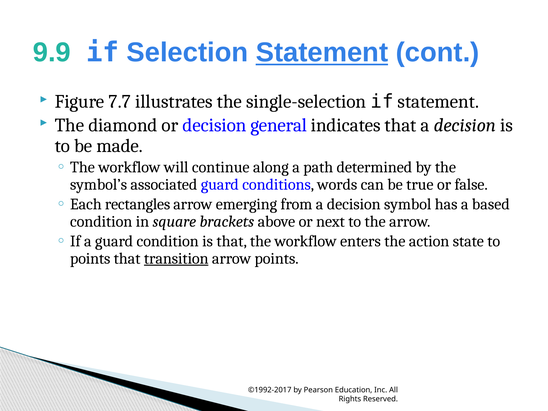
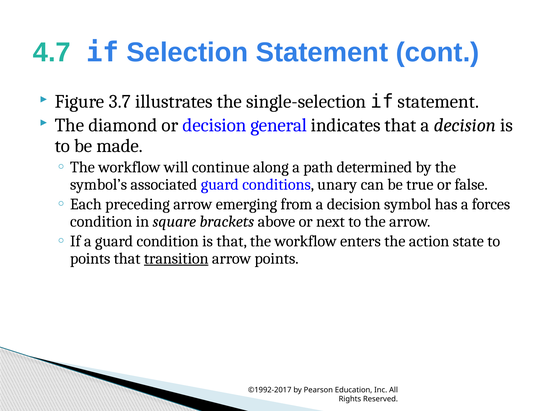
9.9: 9.9 -> 4.7 (52, 53)
Statement underline: present -> none (322, 53)
7.7: 7.7 -> 3.7 (120, 102)
words: words -> unary (337, 184)
rectangles: rectangles -> preceding (137, 204)
based: based -> forces (491, 204)
